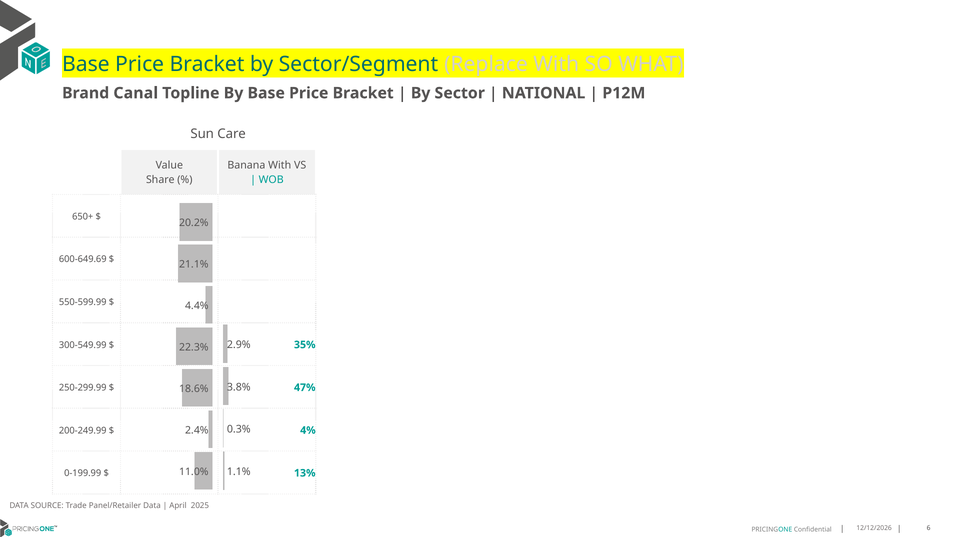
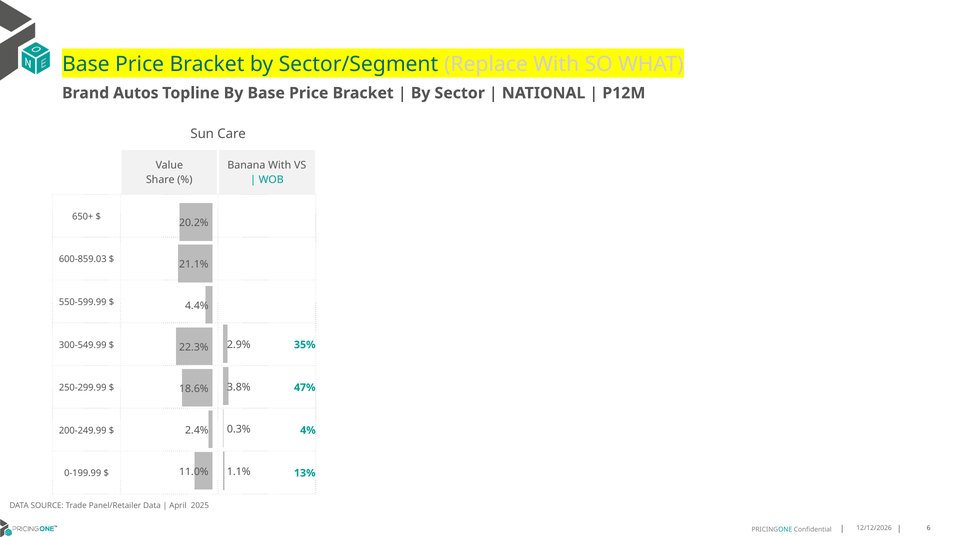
Canal: Canal -> Autos (136, 93)
600-649.69: 600-649.69 -> 600-859.03 (83, 259)
